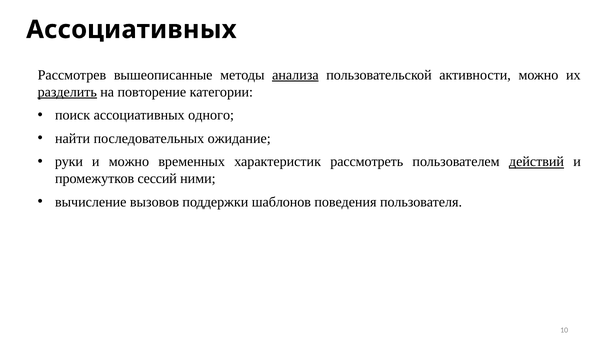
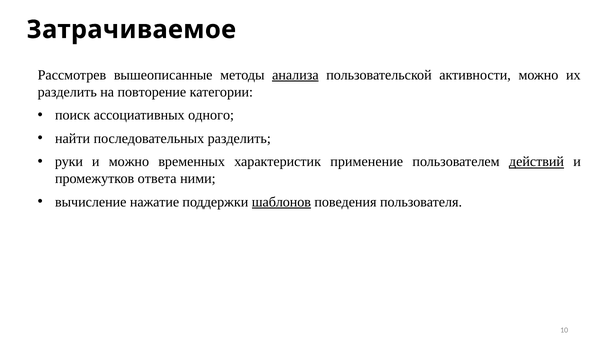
Ассоциативных: Ассоциативных -> Затрачиваемое (131, 30)
разделить underline: present -> none (67, 92)
последовательных ожидание: ожидание -> разделить (239, 138)
рассмотреть: рассмотреть -> применение (367, 162)
сессий: сессий -> ответа (157, 179)
вызовов: вызовов -> нажатие (155, 202)
шаблонов underline: none -> present (281, 202)
